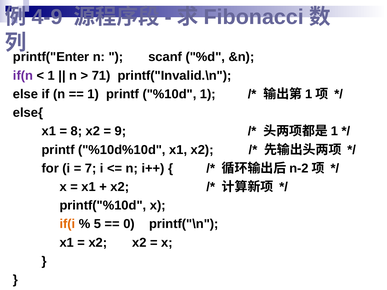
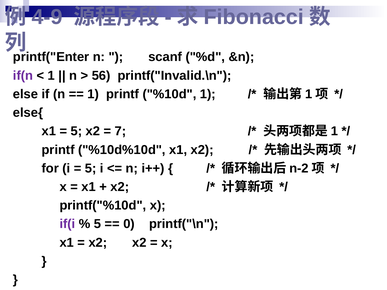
71: 71 -> 56 (101, 76)
8: 8 -> 5 (76, 131)
9: 9 -> 7 (120, 131)
7: 7 -> 5 (91, 168)
if(i colour: orange -> purple (67, 224)
